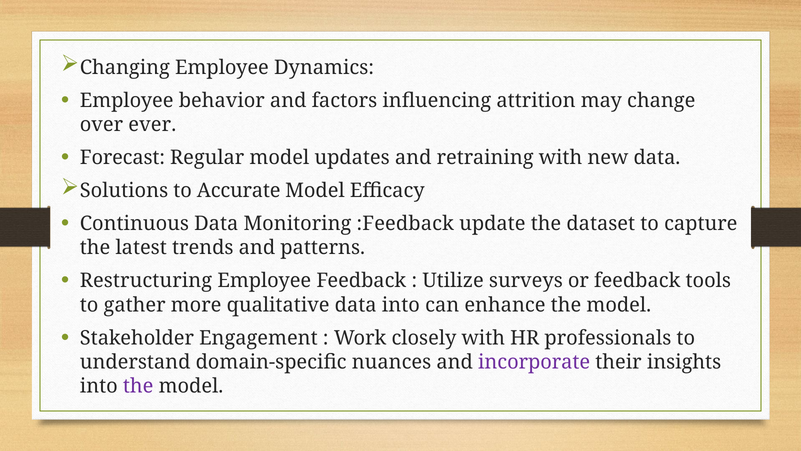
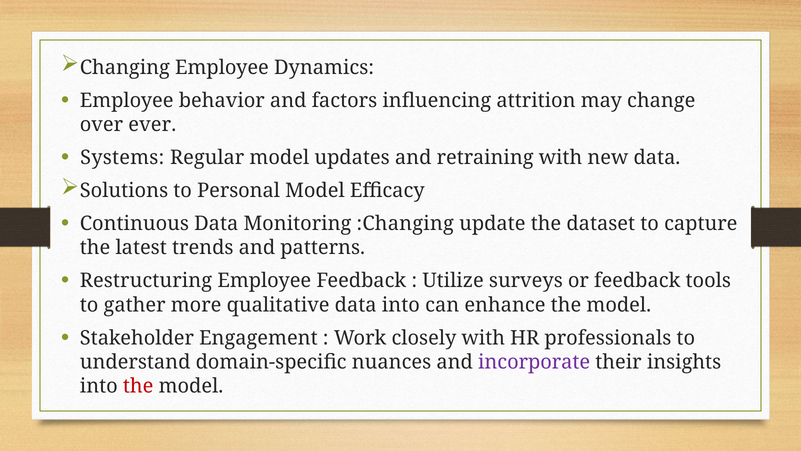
Forecast: Forecast -> Systems (122, 157)
Accurate: Accurate -> Personal (239, 190)
:Feedback: :Feedback -> :Changing (405, 224)
the colour: purple -> red (138, 386)
